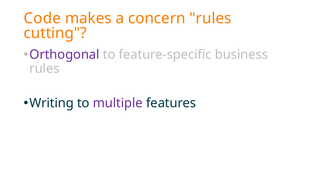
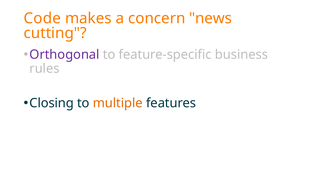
concern rules: rules -> news (211, 18)
Writing: Writing -> Closing (52, 103)
multiple colour: purple -> orange (118, 103)
